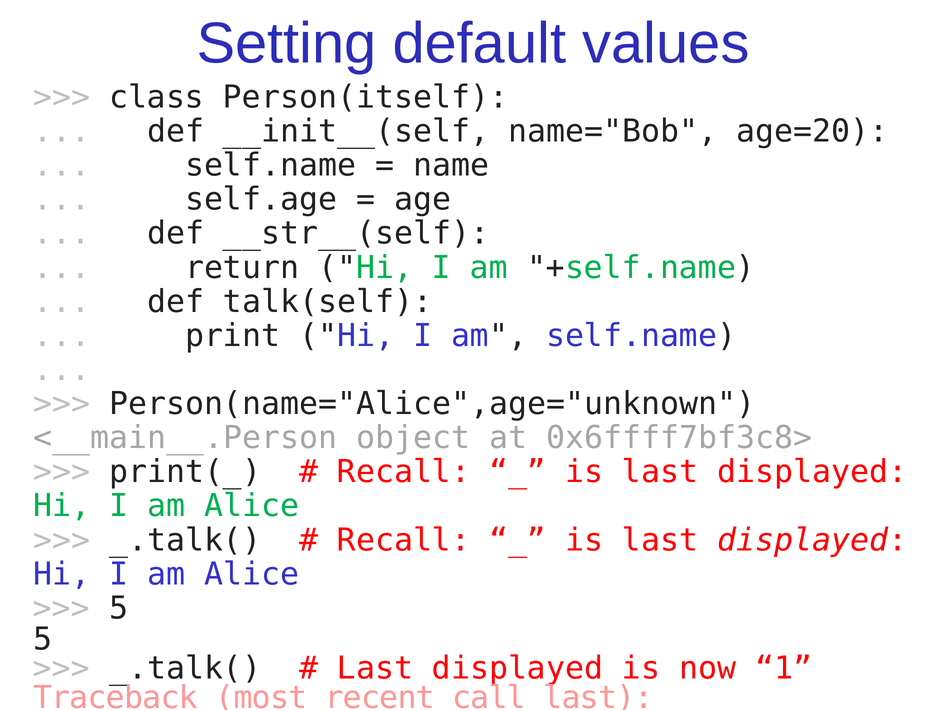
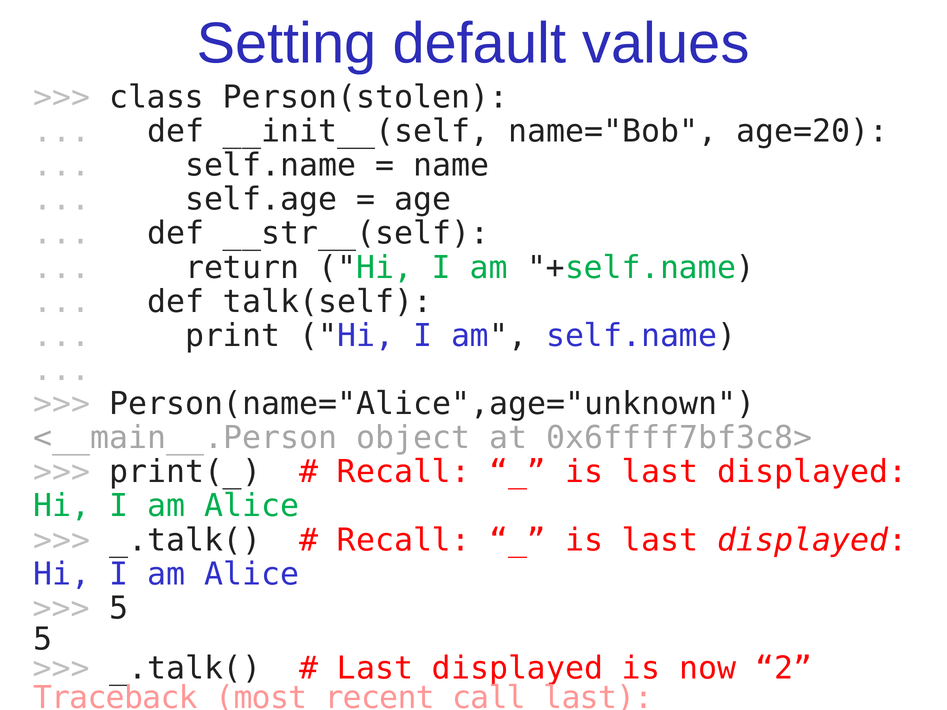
Person(itself: Person(itself -> Person(stolen (366, 97)
1: 1 -> 2 (784, 668)
